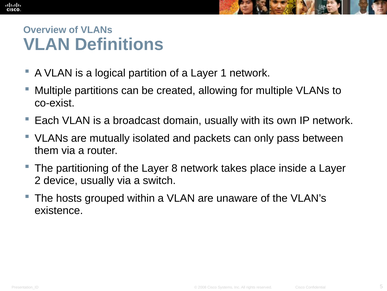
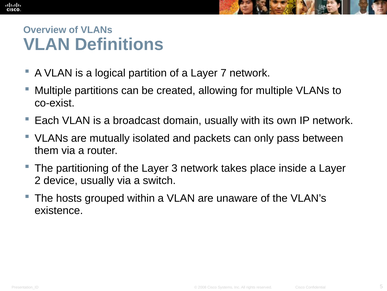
1: 1 -> 7 (224, 73)
8: 8 -> 3 (174, 168)
